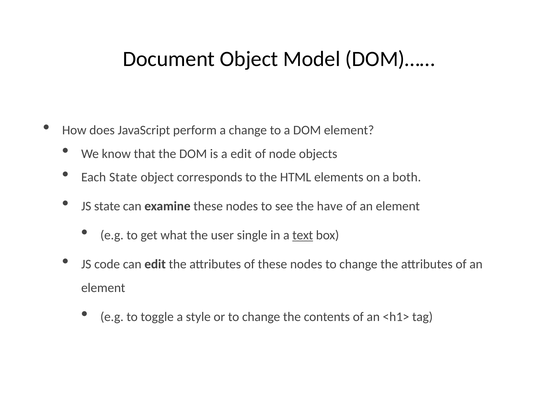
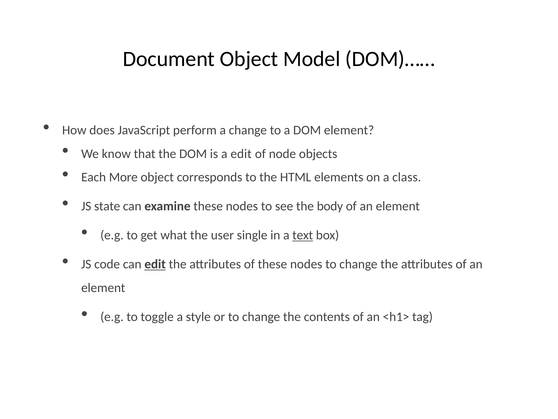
Each State: State -> More (123, 177)
both: both -> class (407, 177)
have: have -> body (330, 206)
edit underline: none -> present (155, 264)
